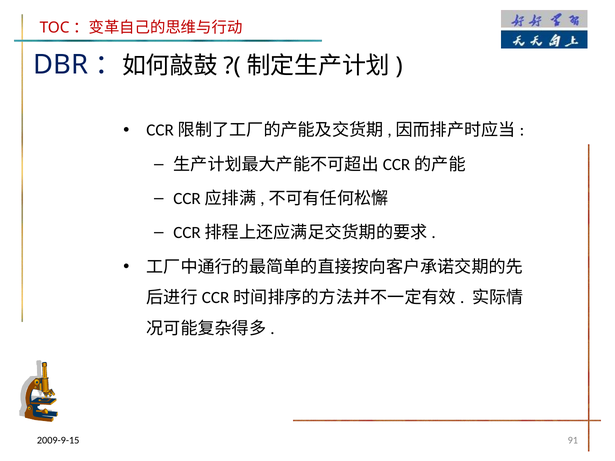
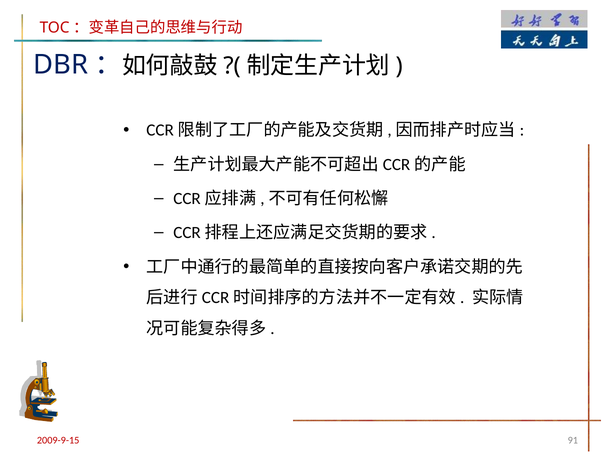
2009-9-15 colour: black -> red (58, 440)
